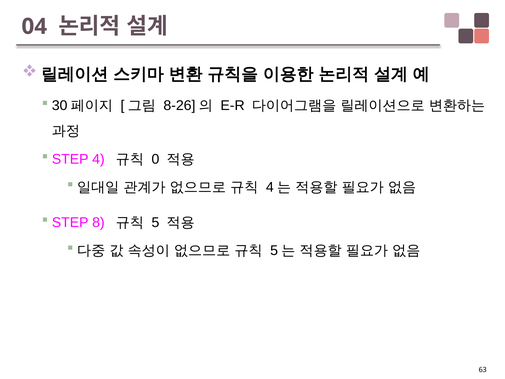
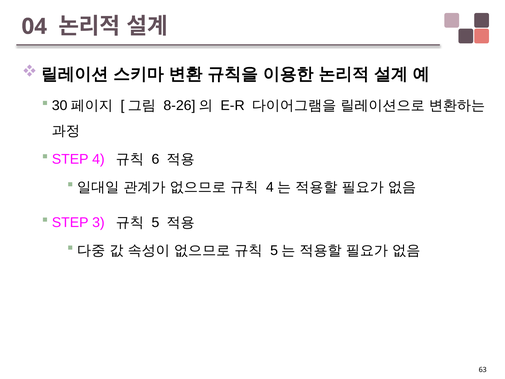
0: 0 -> 6 (155, 159)
8: 8 -> 3 (98, 222)
